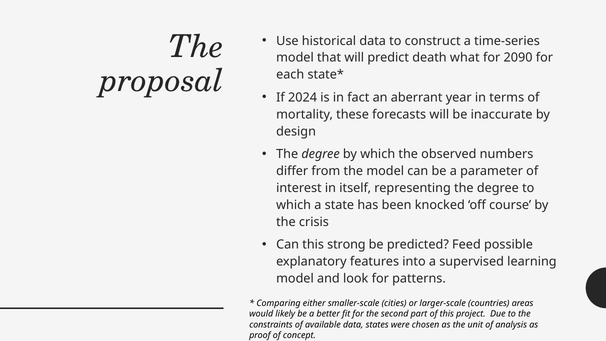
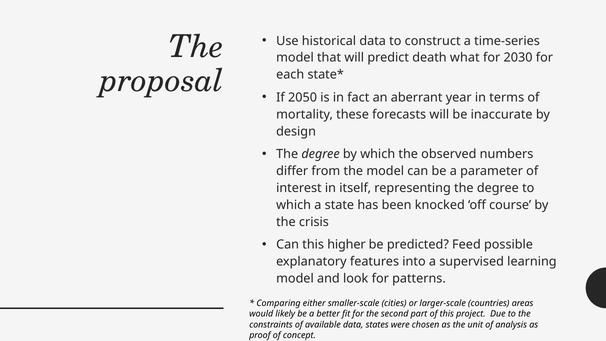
2090: 2090 -> 2030 (518, 58)
2024: 2024 -> 2050 (303, 97)
strong: strong -> higher (346, 244)
